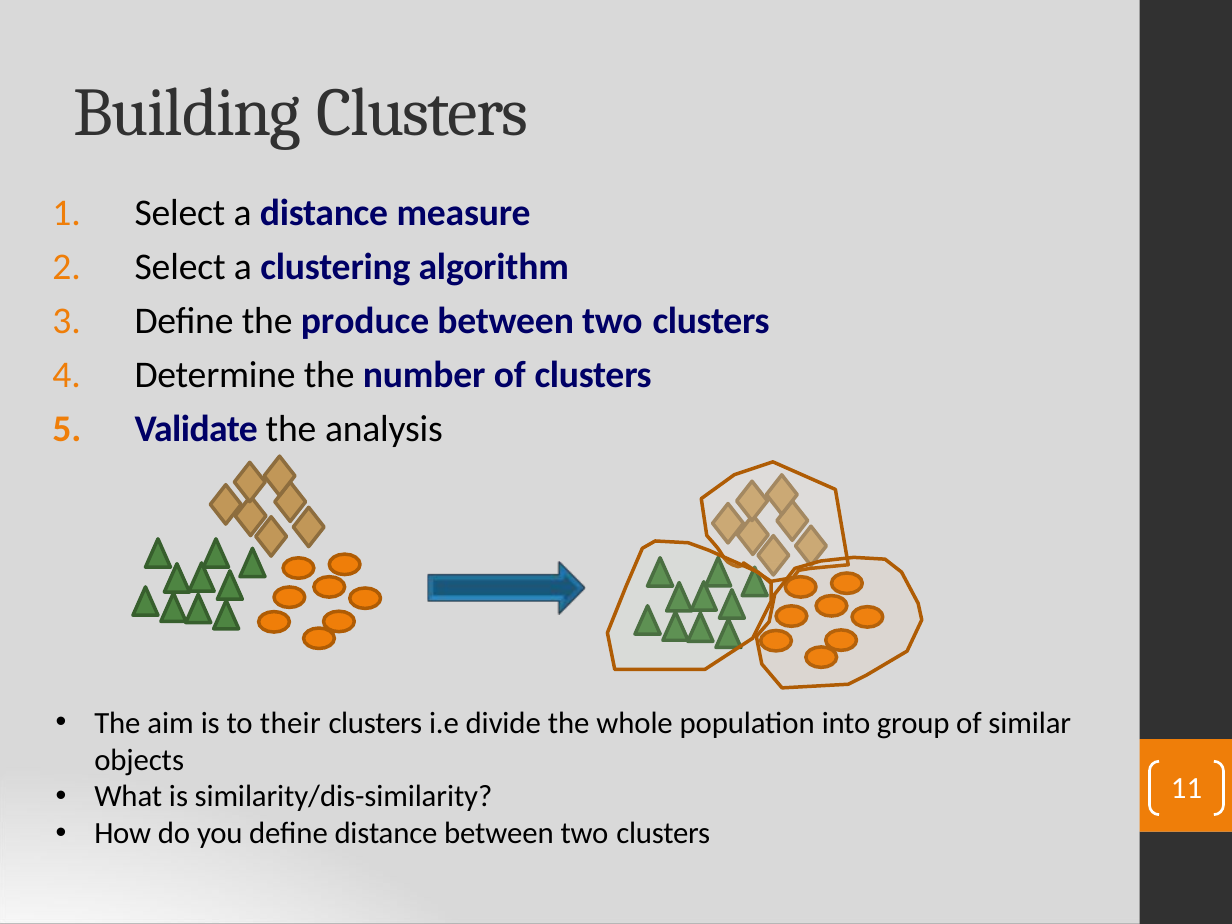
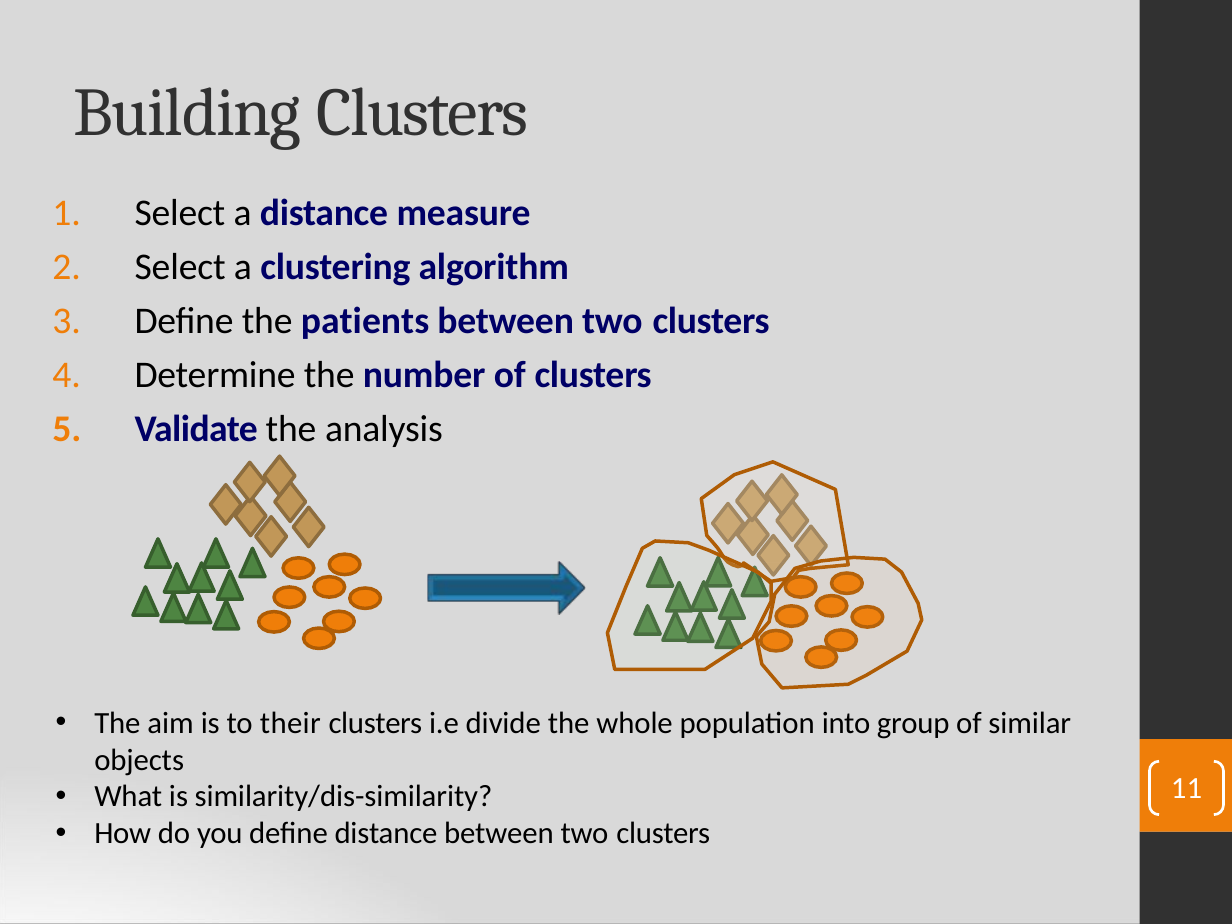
produce: produce -> patients (365, 321)
